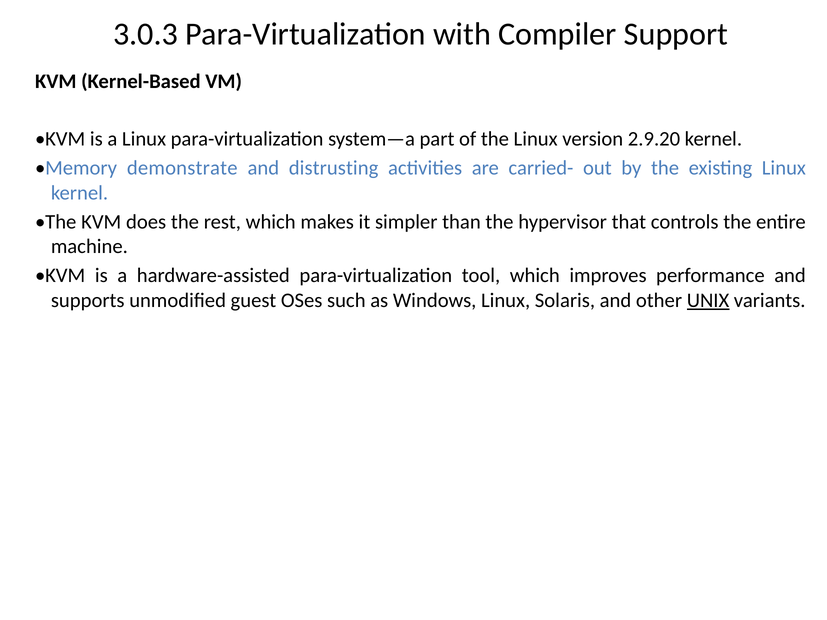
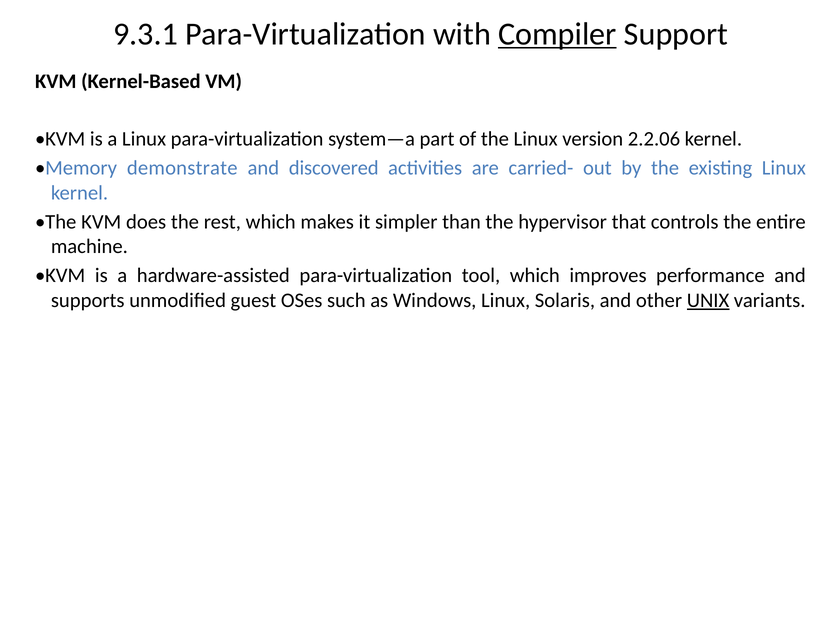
3.0.3: 3.0.3 -> 9.3.1 (146, 34)
Compiler underline: none -> present (557, 34)
2.9.20: 2.9.20 -> 2.2.06 (654, 139)
distrusting: distrusting -> discovered (334, 168)
